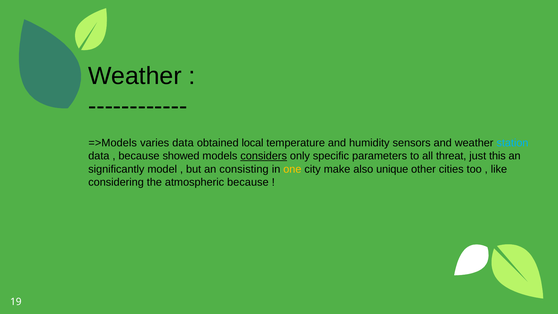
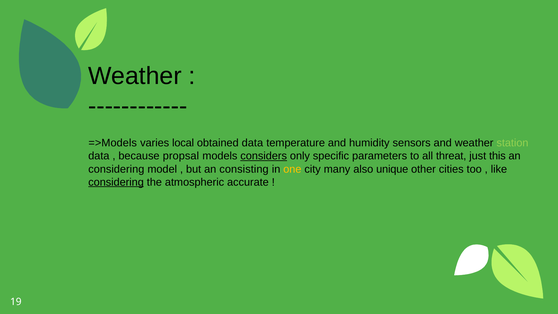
varies data: data -> local (183, 143)
obtained local: local -> data (252, 143)
station colour: light blue -> light green (512, 143)
showed: showed -> propsal (181, 156)
significantly: significantly -> considering (116, 169)
make: make -> many (337, 169)
considering underline: none -> present (116, 182)
atmospheric because: because -> accurate (248, 182)
